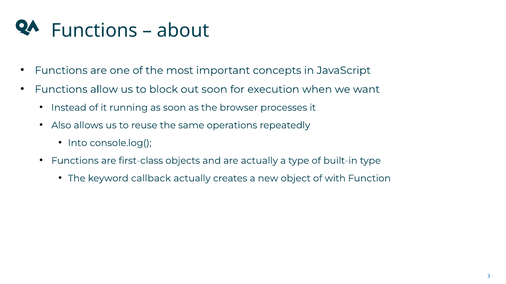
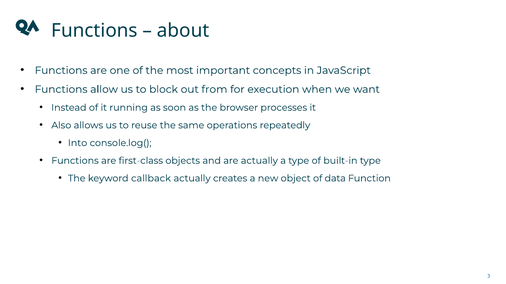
out soon: soon -> from (214, 90)
with: with -> data (335, 179)
